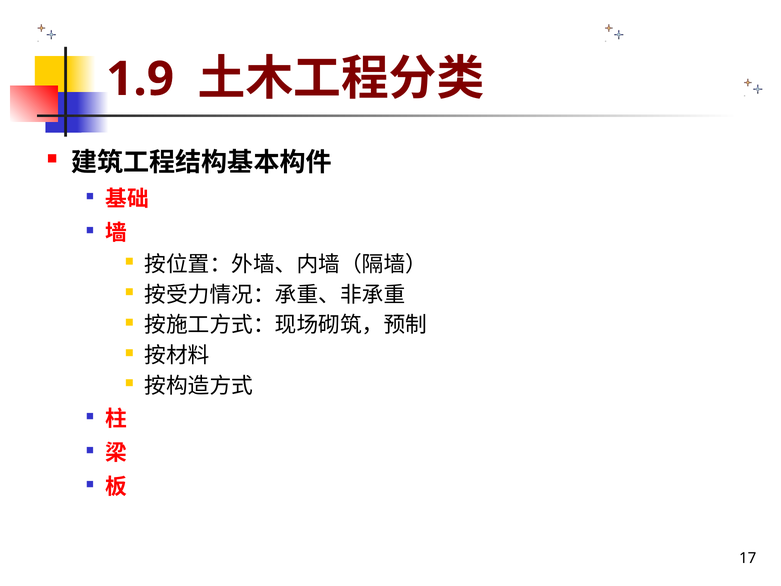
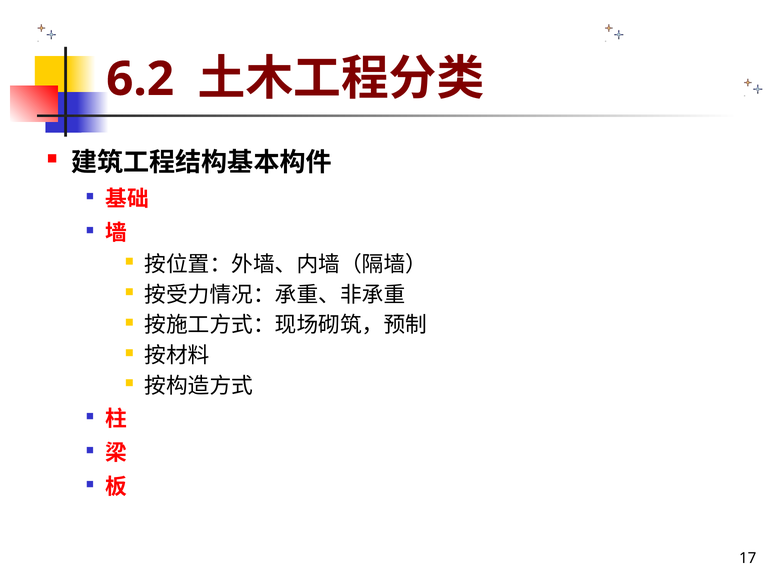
1.9: 1.9 -> 6.2 (140, 79)
